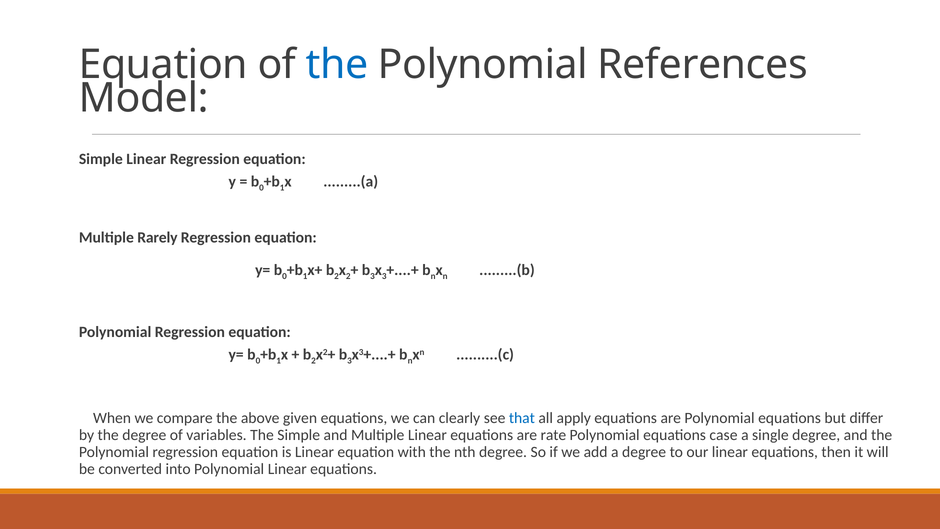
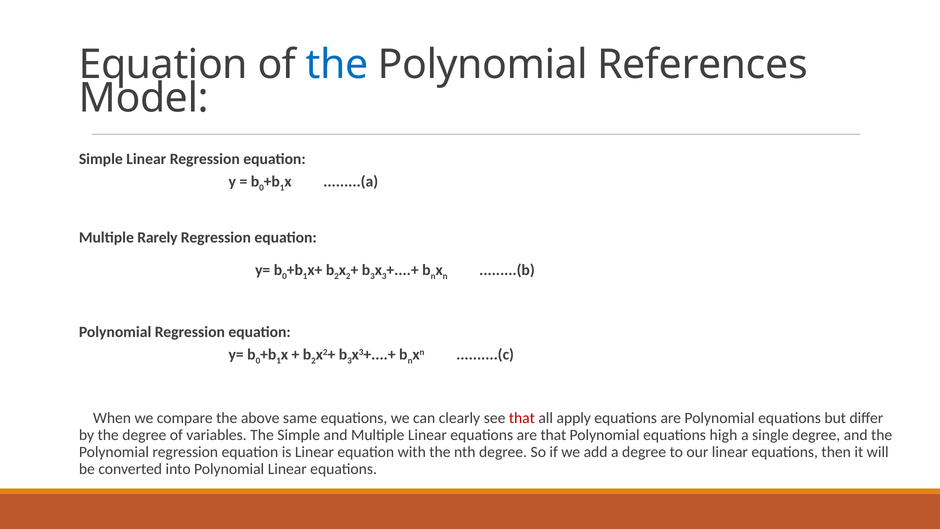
given: given -> same (300, 418)
that colour: blue -> red (522, 418)
are rate: rate -> that (553, 435)
case: case -> high (723, 435)
